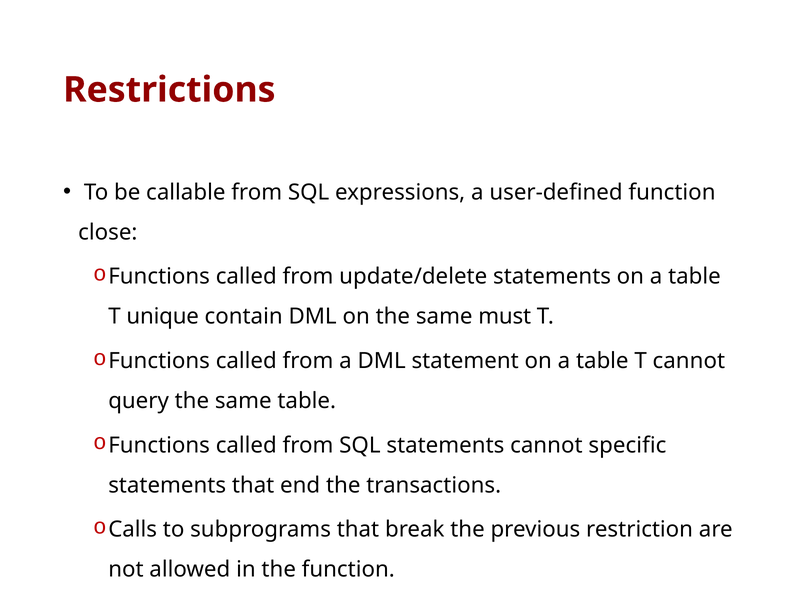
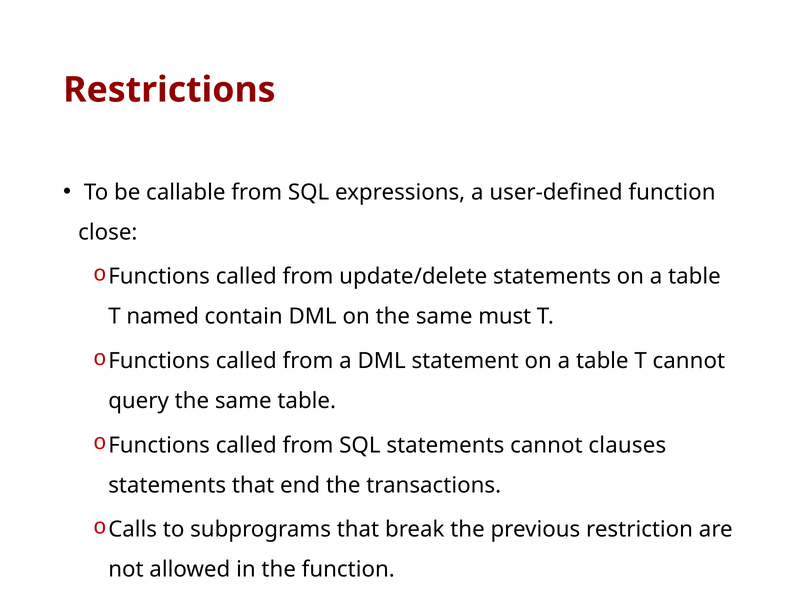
unique: unique -> named (163, 317)
specific: specific -> clauses (627, 446)
